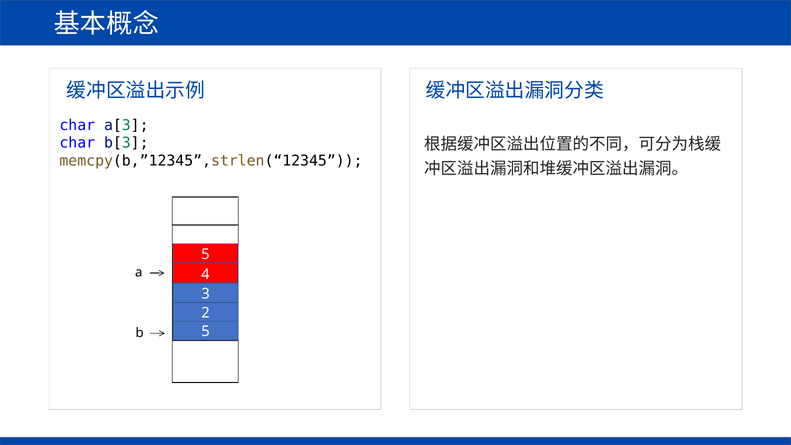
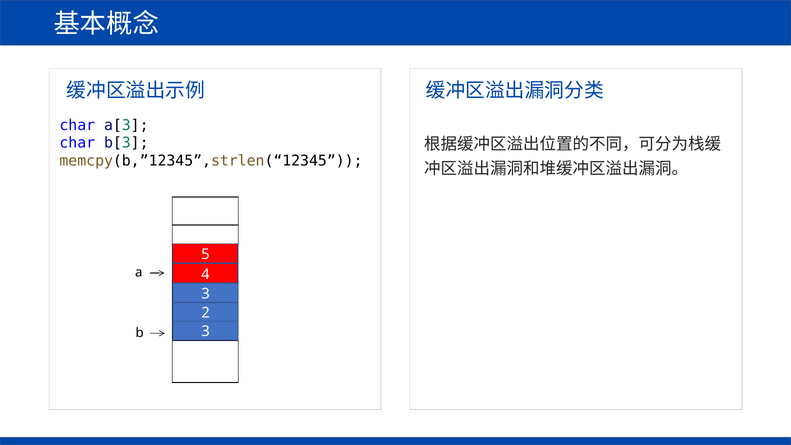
b 5: 5 -> 3 (206, 332)
